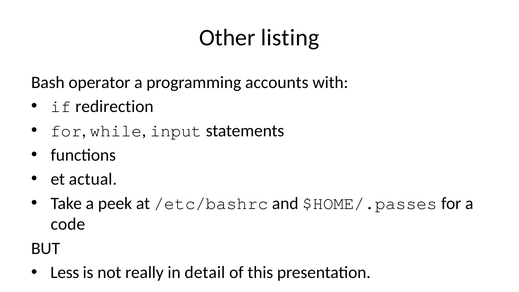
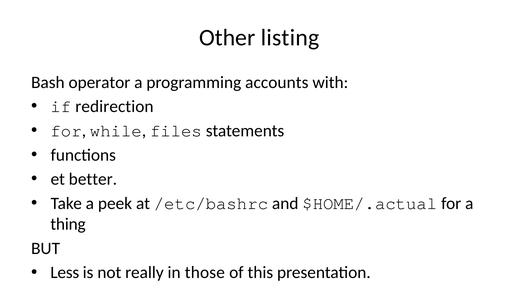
input: input -> files (176, 131)
actual: actual -> better (93, 179)
$HOME/.passes: $HOME/.passes -> $HOME/.actual (370, 203)
code: code -> thing (68, 224)
detail: detail -> those (205, 273)
